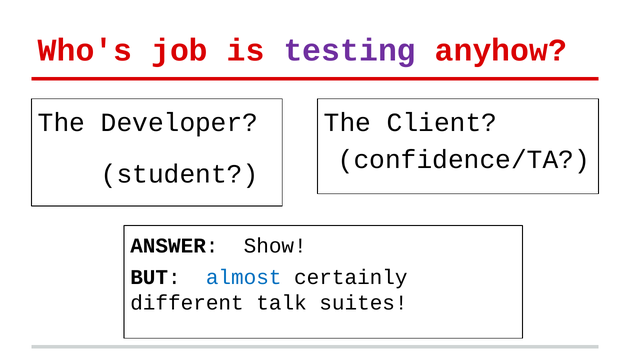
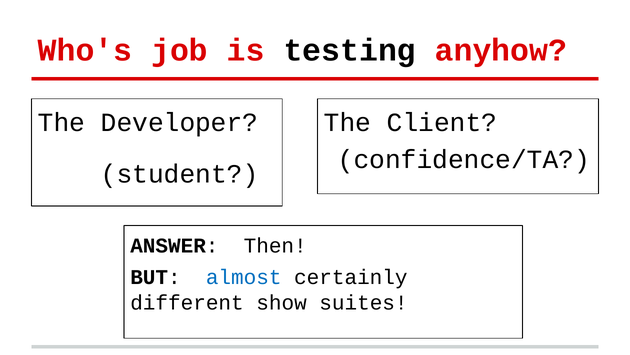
testing colour: purple -> black (350, 50)
Show: Show -> Then (275, 245)
talk: talk -> show (282, 302)
